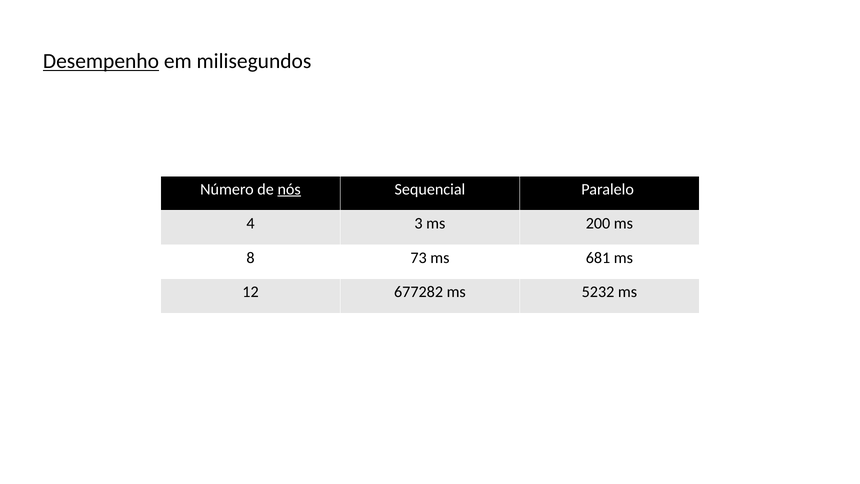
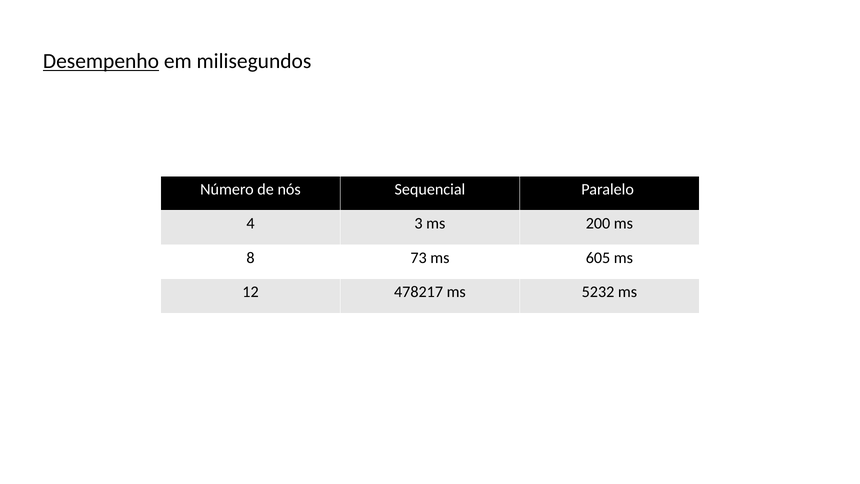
nós underline: present -> none (289, 189)
681: 681 -> 605 (598, 258)
677282: 677282 -> 478217 (419, 292)
